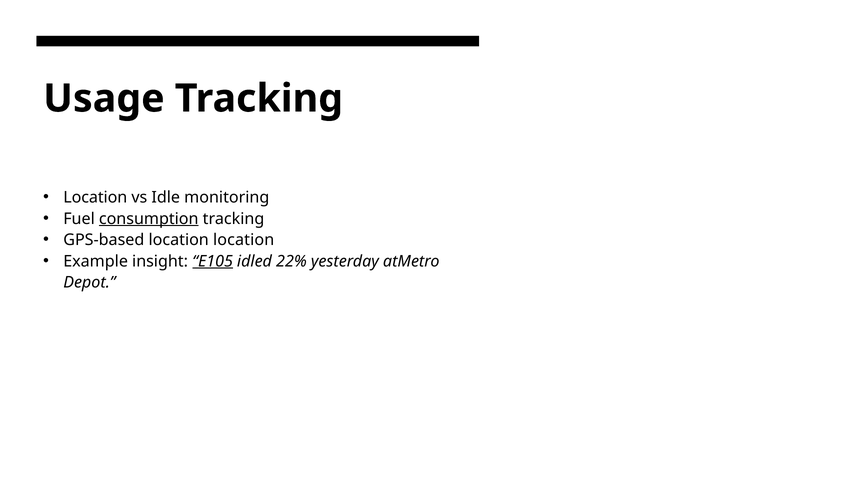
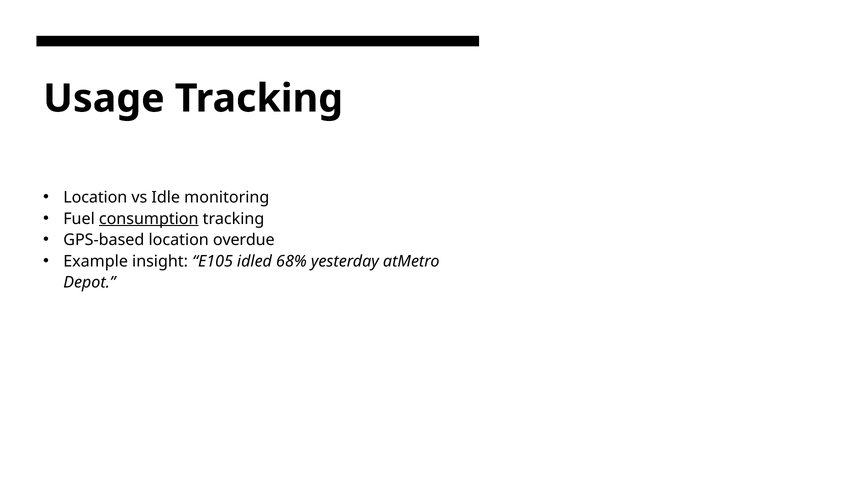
location location: location -> overdue (244, 240)
E105 underline: present -> none (213, 261)
22%: 22% -> 68% (291, 261)
